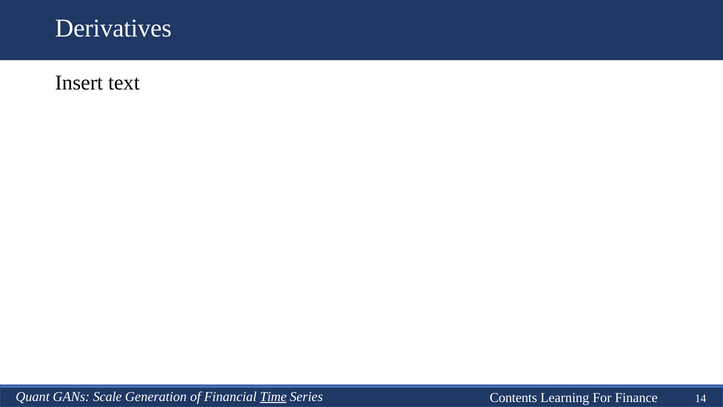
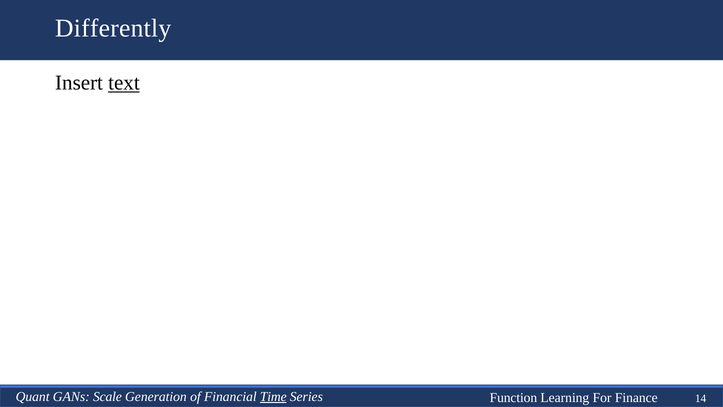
Derivatives: Derivatives -> Differently (113, 28)
text underline: none -> present (124, 83)
Contents: Contents -> Function (513, 397)
